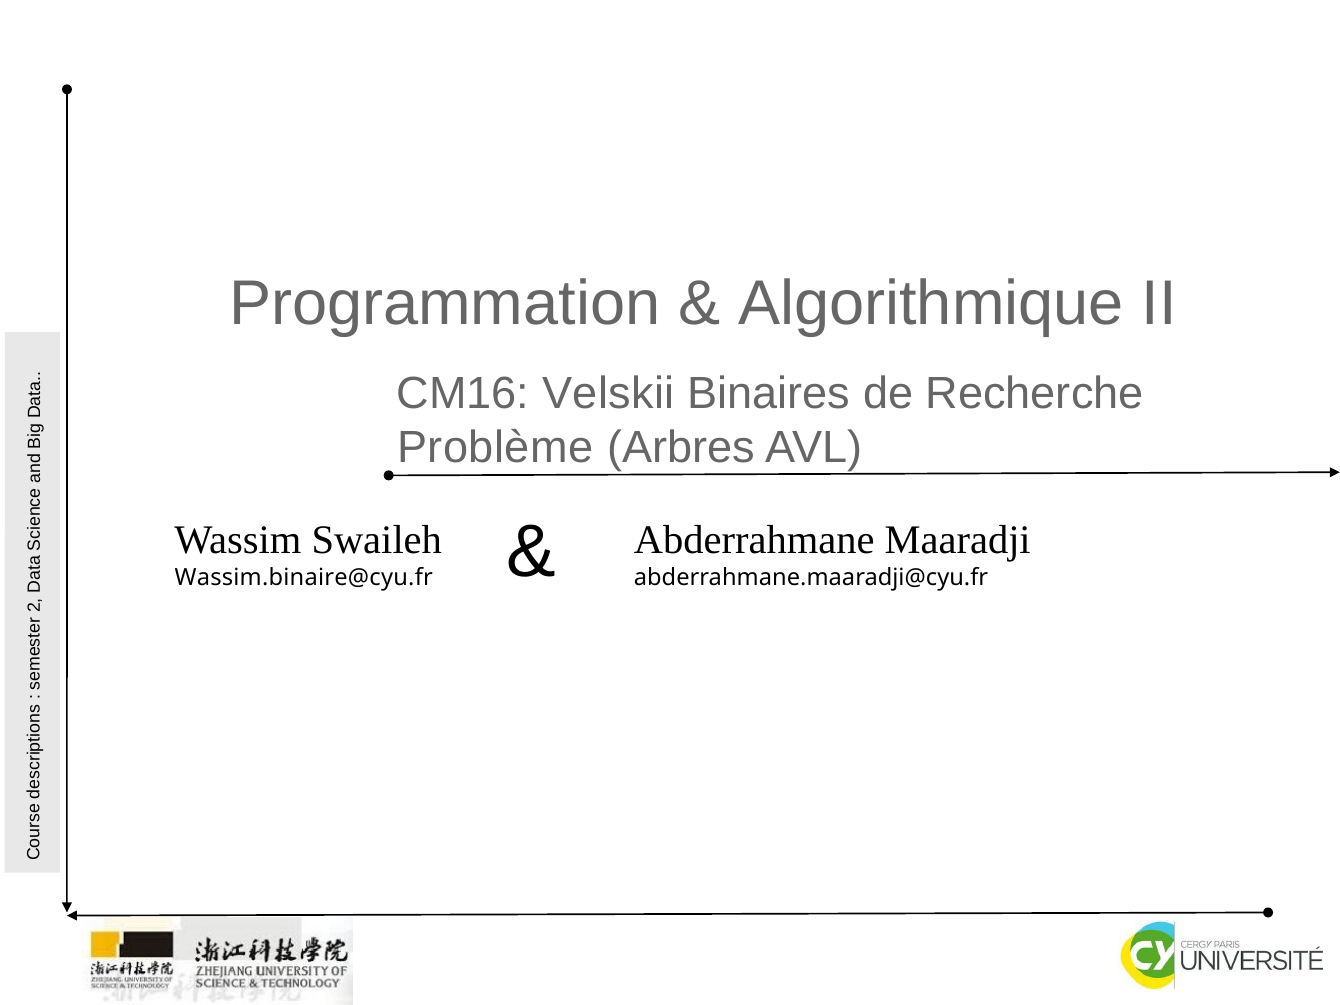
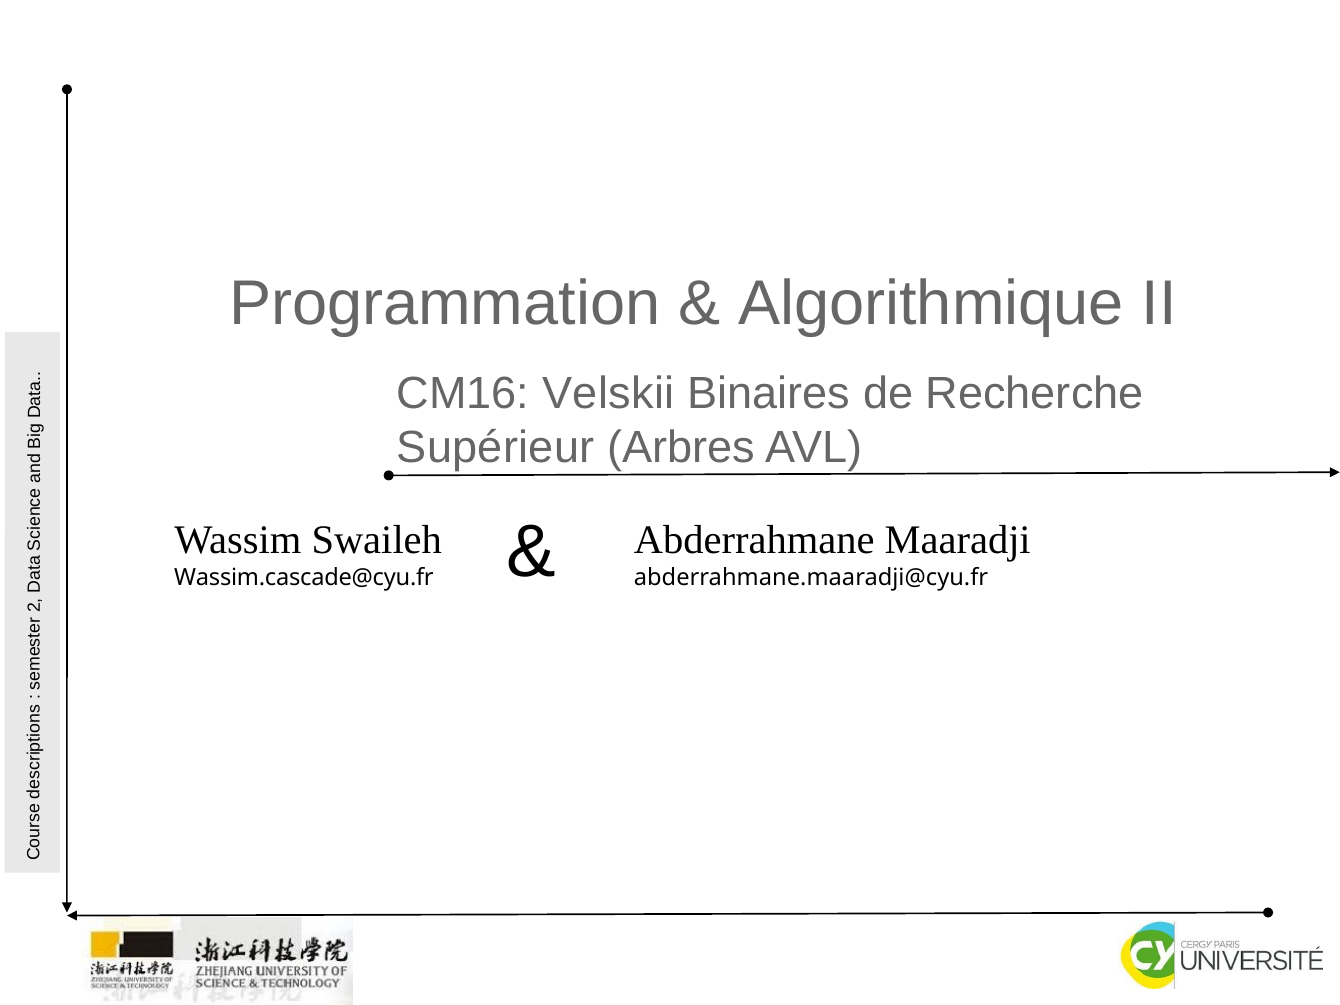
Problème: Problème -> Supérieur (496, 447)
Wassim.binaire@cyu.fr: Wassim.binaire@cyu.fr -> Wassim.cascade@cyu.fr (304, 577)
